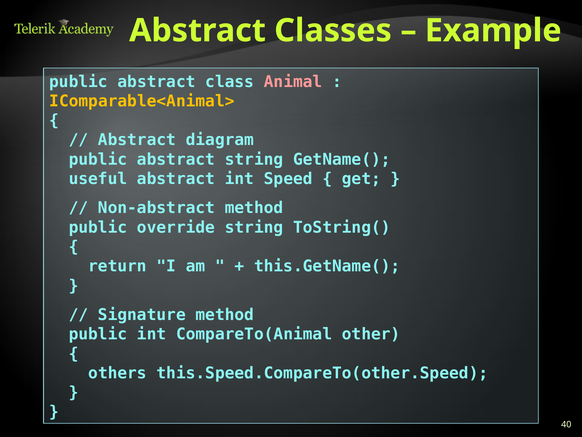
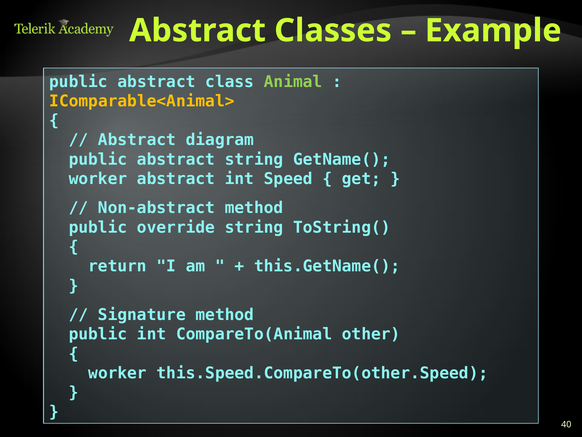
Animal colour: pink -> light green (293, 82)
useful: useful -> worker (98, 179)
others: others -> worker (117, 373)
